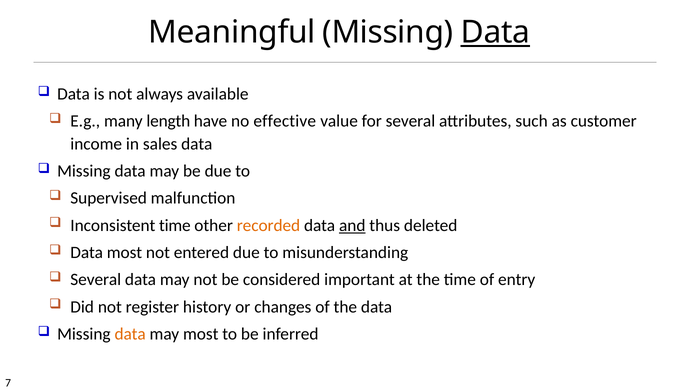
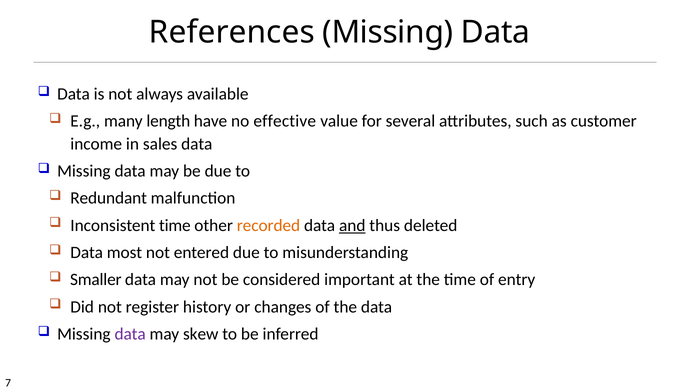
Meaningful: Meaningful -> References (232, 32)
Data underline: present -> none (495, 32)
Supervised: Supervised -> Redundant (109, 198)
Several: Several -> Smaller (96, 280)
data colour: orange -> purple (130, 334)
may most: most -> skew (201, 334)
